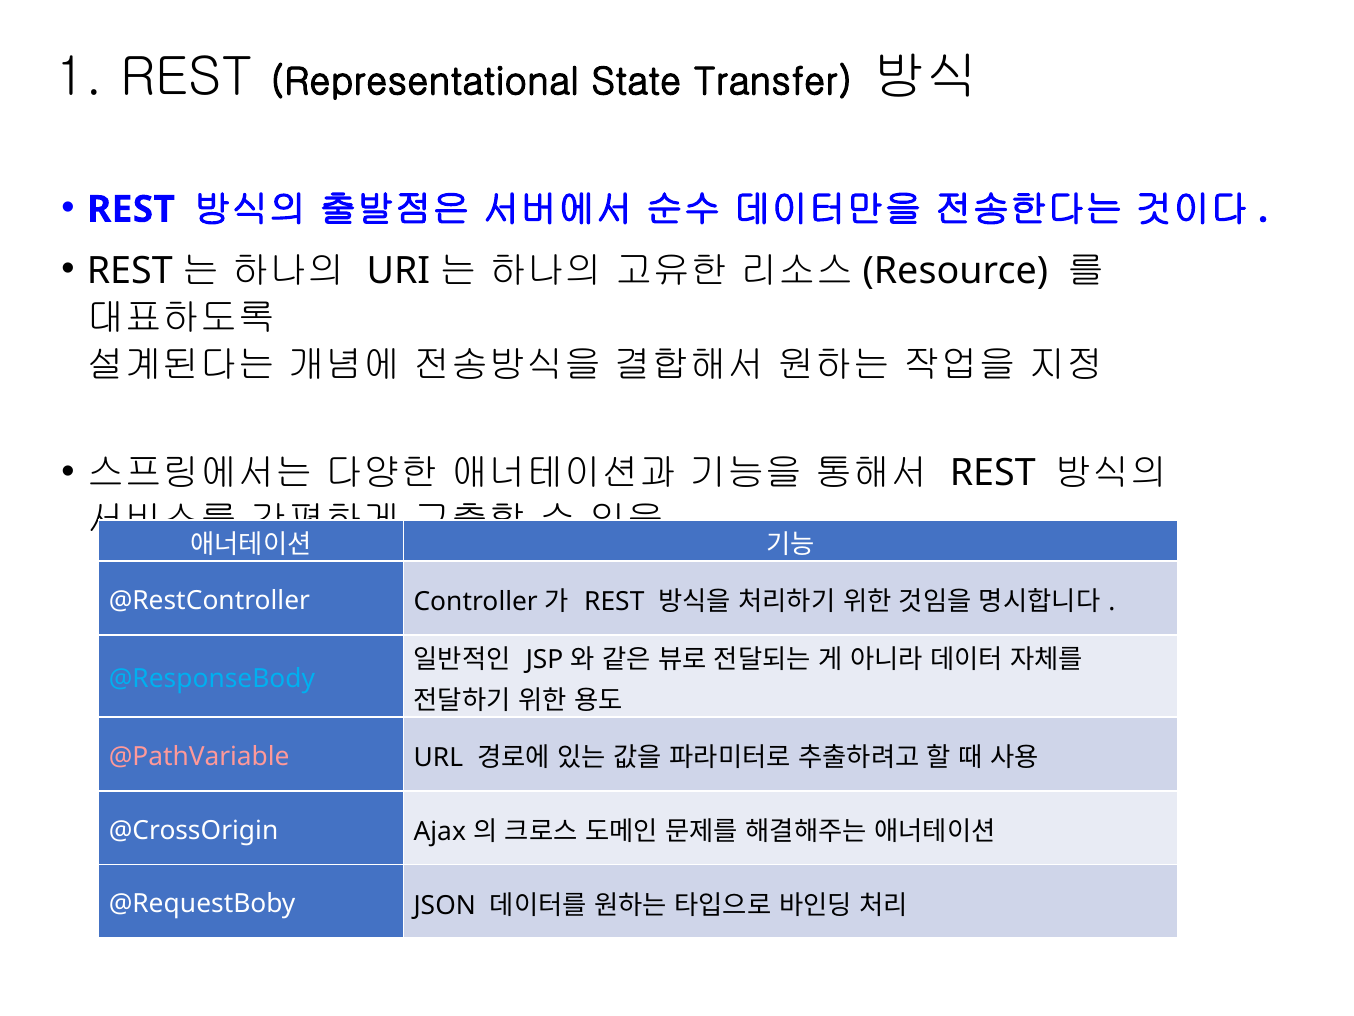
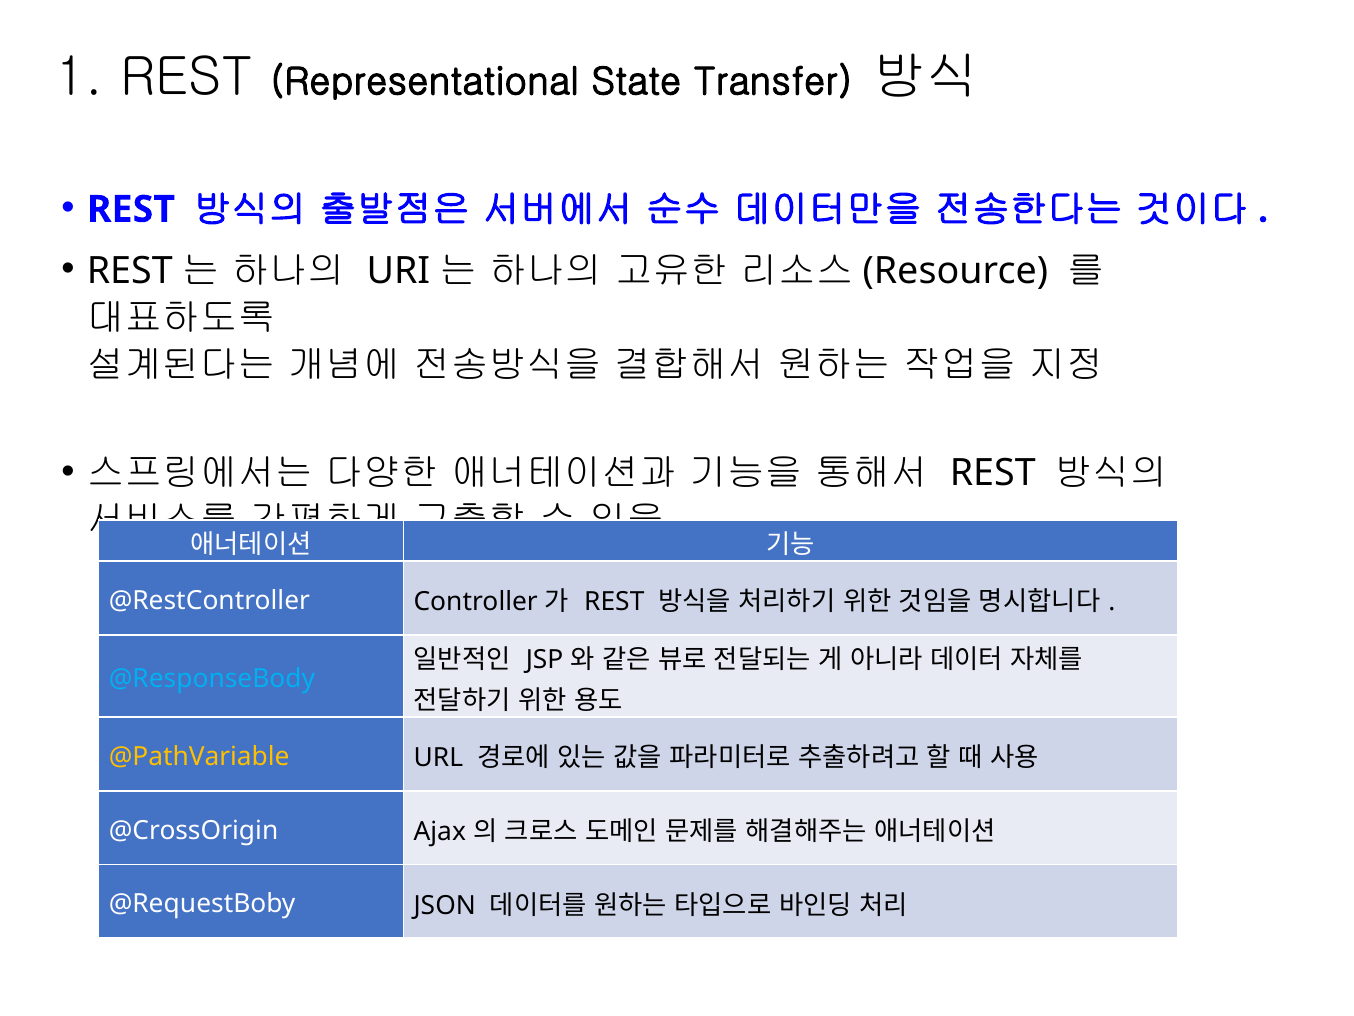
@PathVariable colour: pink -> yellow (199, 756)
